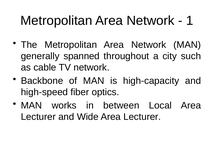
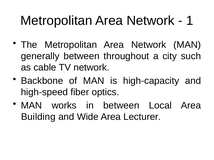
generally spanned: spanned -> between (82, 56)
Lecturer: Lecturer -> Building (38, 117)
